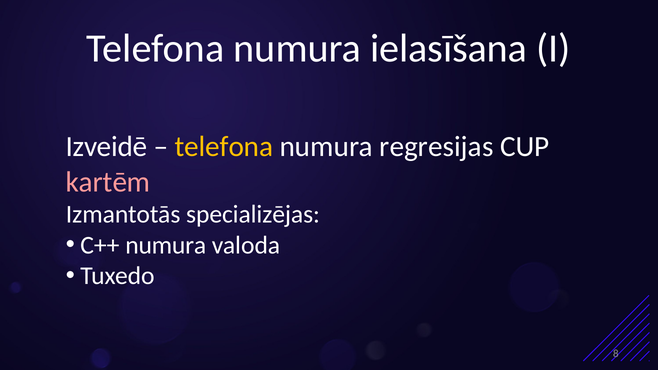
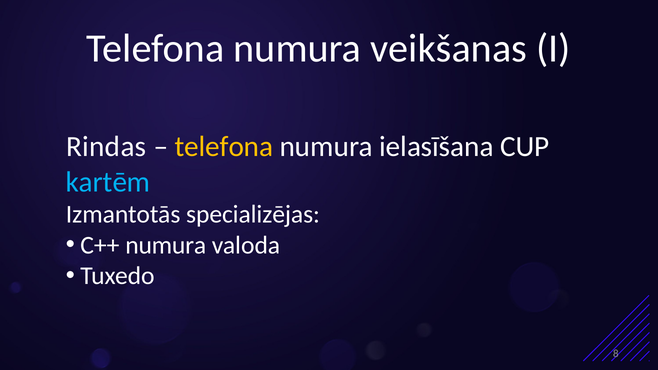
ielasīšana: ielasīšana -> veikšanas (449, 48)
Izveidē: Izveidē -> Rindas (106, 147)
regresijas: regresijas -> ielasīšana (436, 147)
kartēm colour: pink -> light blue (108, 182)
